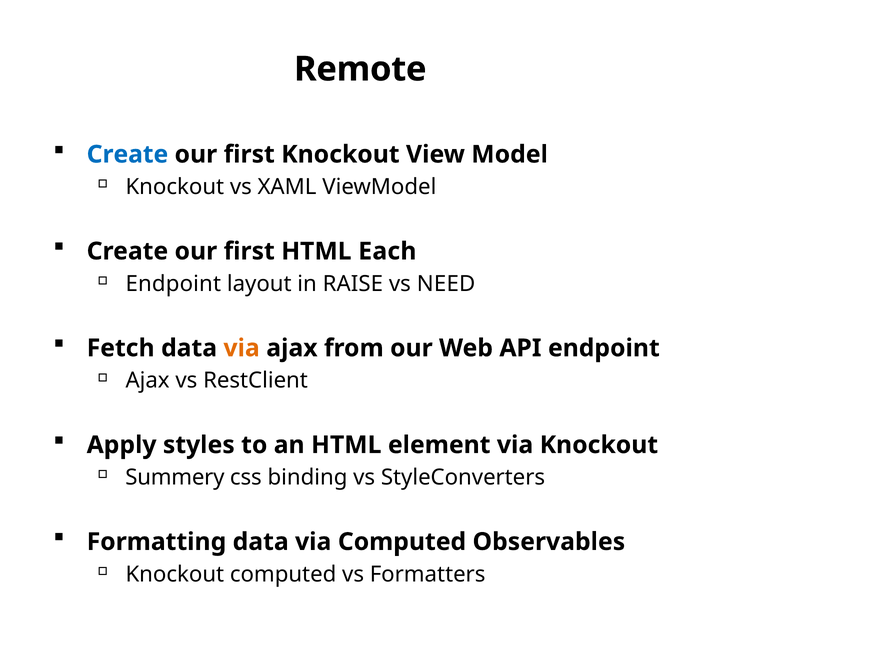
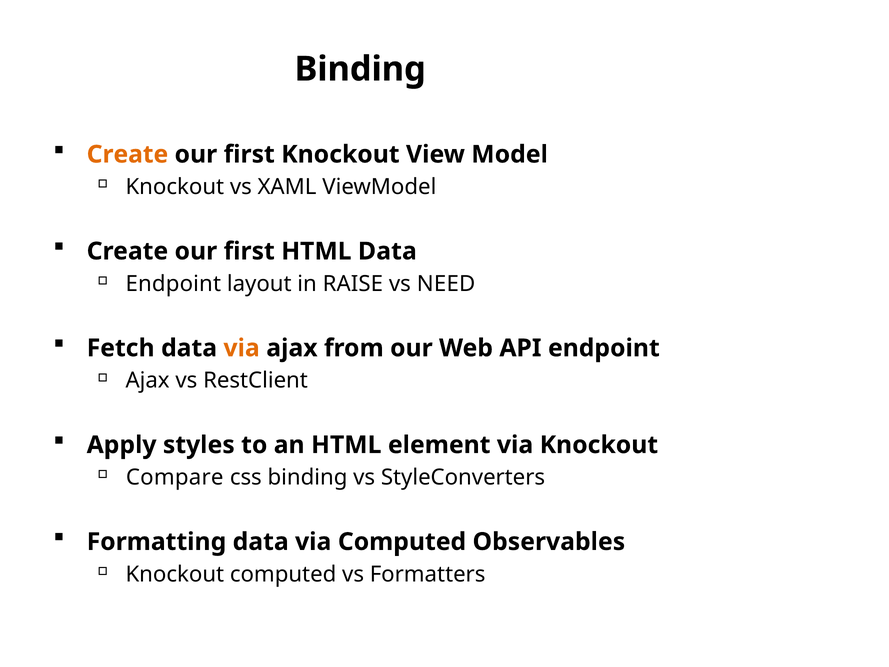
Remote: Remote -> Binding (360, 69)
Create colour: blue -> orange (127, 154)
HTML Each: Each -> Data (387, 251)
Summery: Summery -> Compare (175, 477)
